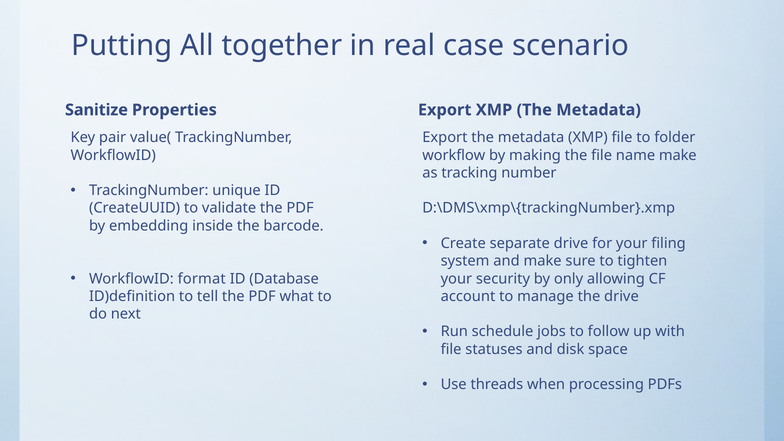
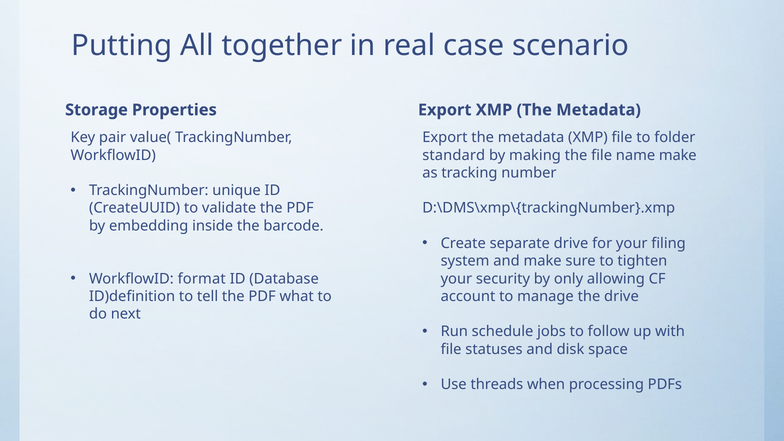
Sanitize: Sanitize -> Storage (96, 110)
workflow: workflow -> standard (454, 155)
